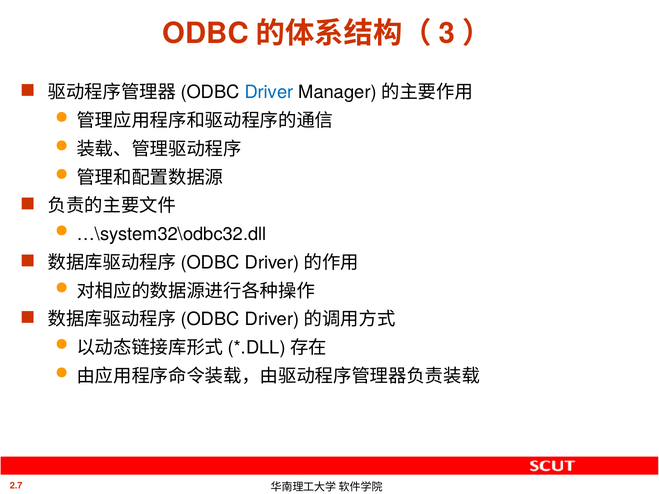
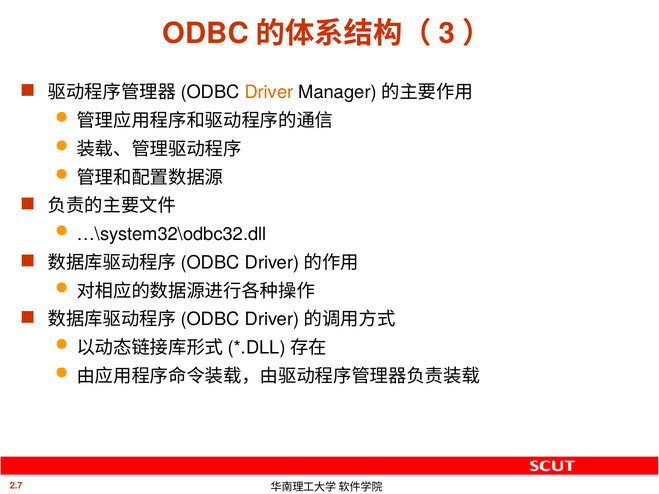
Driver colour: blue -> orange (269, 92)
